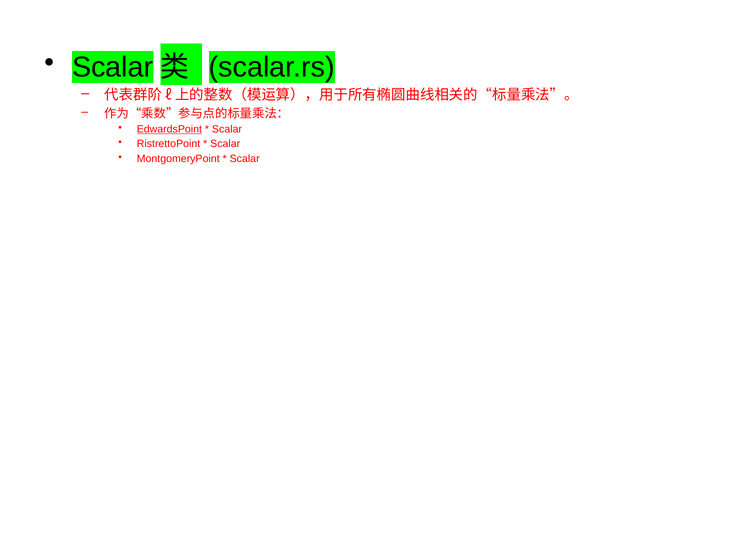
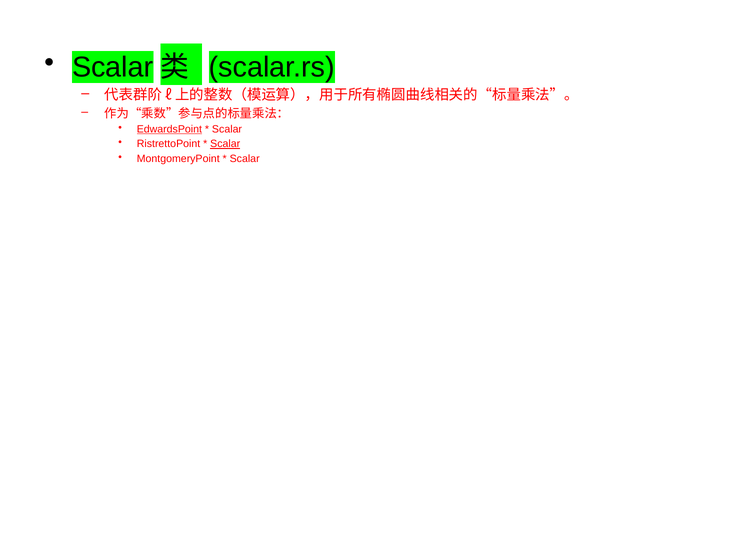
Scalar underline: none -> present (225, 144)
